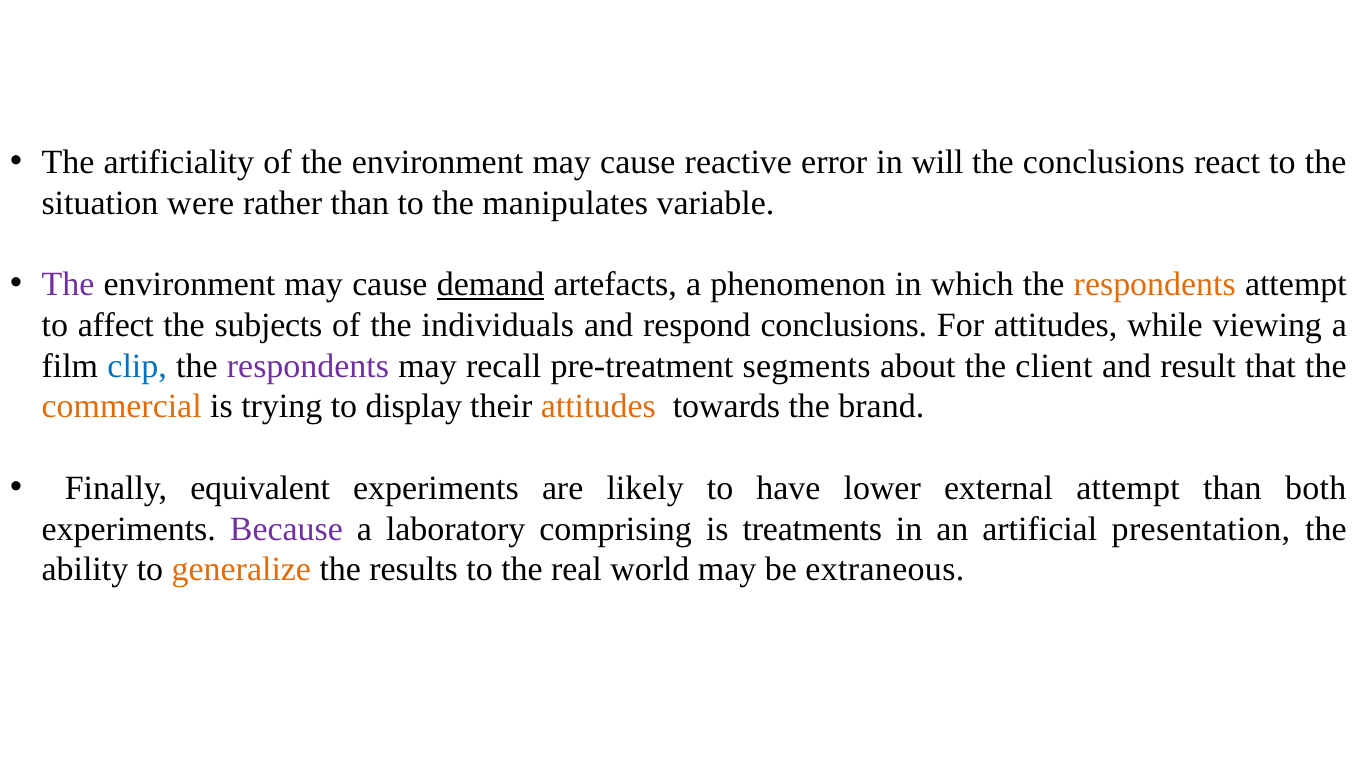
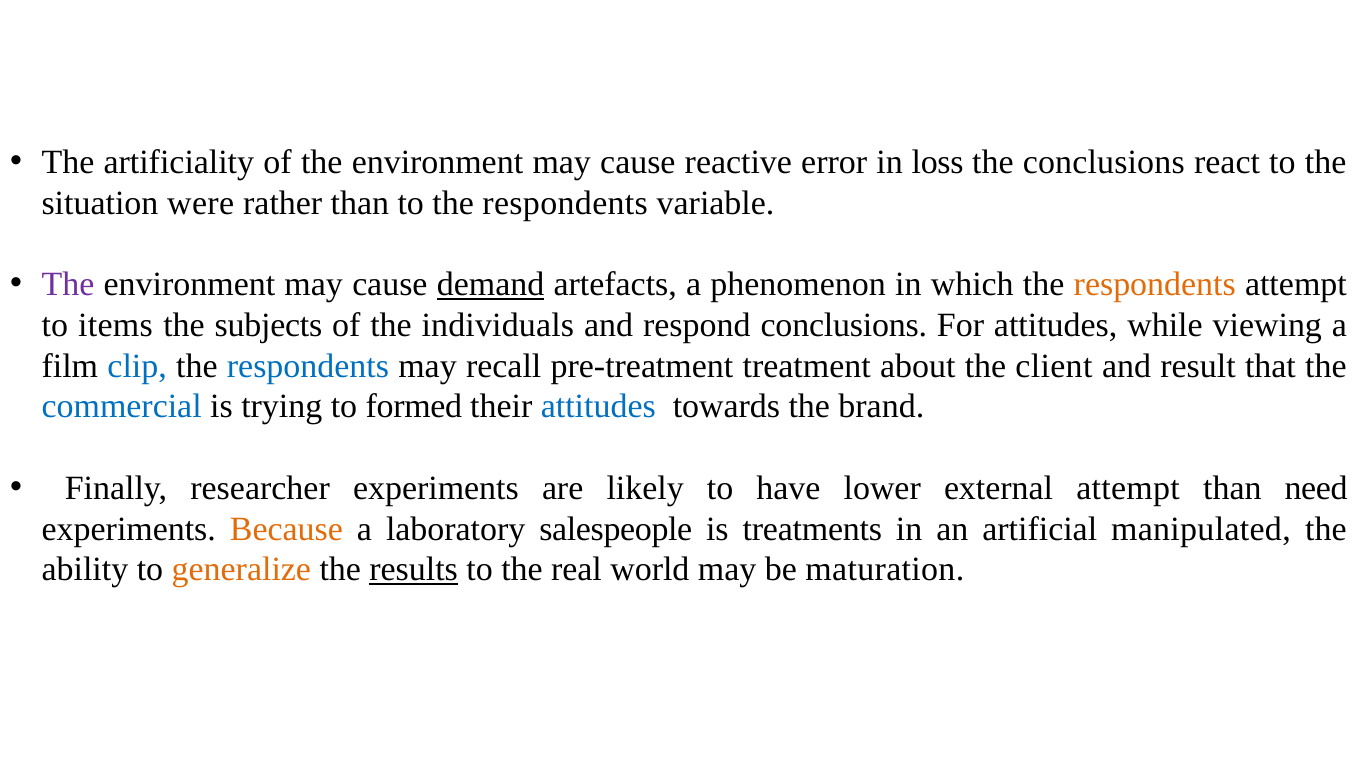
will: will -> loss (938, 162)
to the manipulates: manipulates -> respondents (565, 203)
affect: affect -> items (116, 325)
respondents colour: purple -> blue (308, 366)
segments: segments -> treatment (807, 366)
commercial colour: orange -> blue (122, 407)
display: display -> formed (414, 407)
attitudes colour: orange -> blue (598, 407)
equivalent: equivalent -> researcher (260, 488)
both: both -> need (1316, 488)
Because colour: purple -> orange (286, 529)
comprising: comprising -> salespeople (616, 529)
presentation: presentation -> manipulated (1201, 529)
results underline: none -> present (414, 570)
extraneous: extraneous -> maturation (885, 570)
